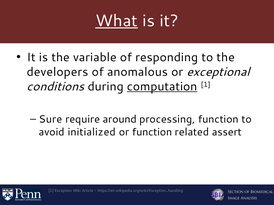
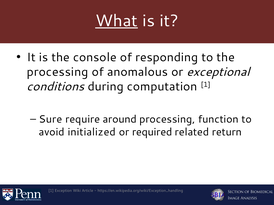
variable: variable -> console (95, 57)
developers: developers -> processing (58, 72)
computation underline: present -> none (162, 87)
or function: function -> required (152, 132)
assert: assert -> return (227, 132)
